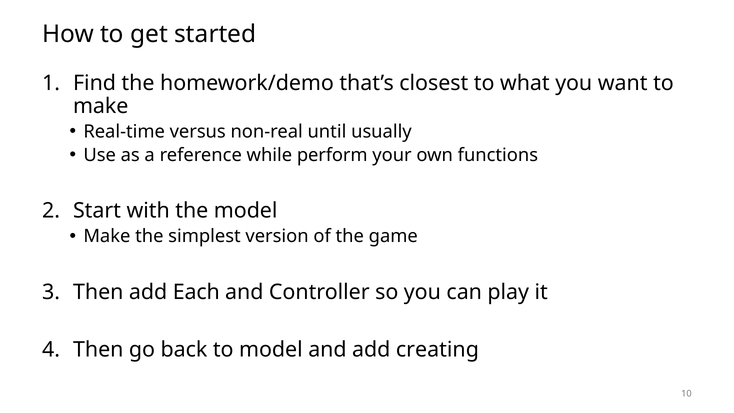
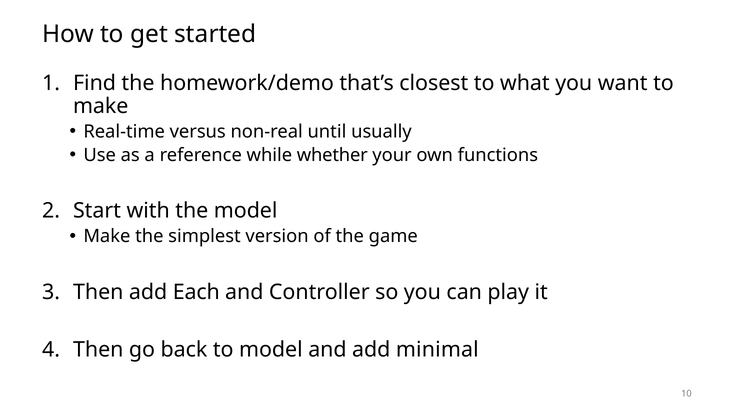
perform: perform -> whether (332, 155)
creating: creating -> minimal (437, 349)
